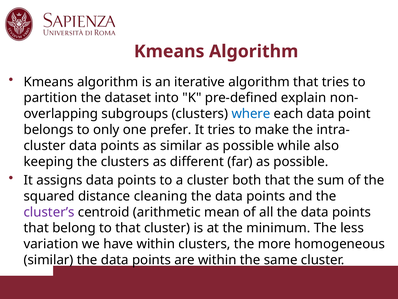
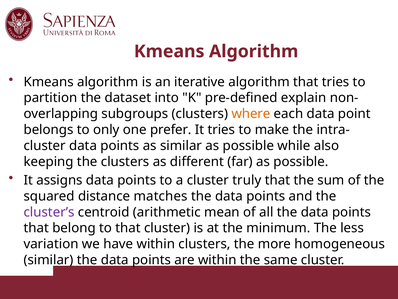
where colour: blue -> orange (251, 114)
both: both -> truly (247, 180)
cleaning: cleaning -> matches (161, 196)
